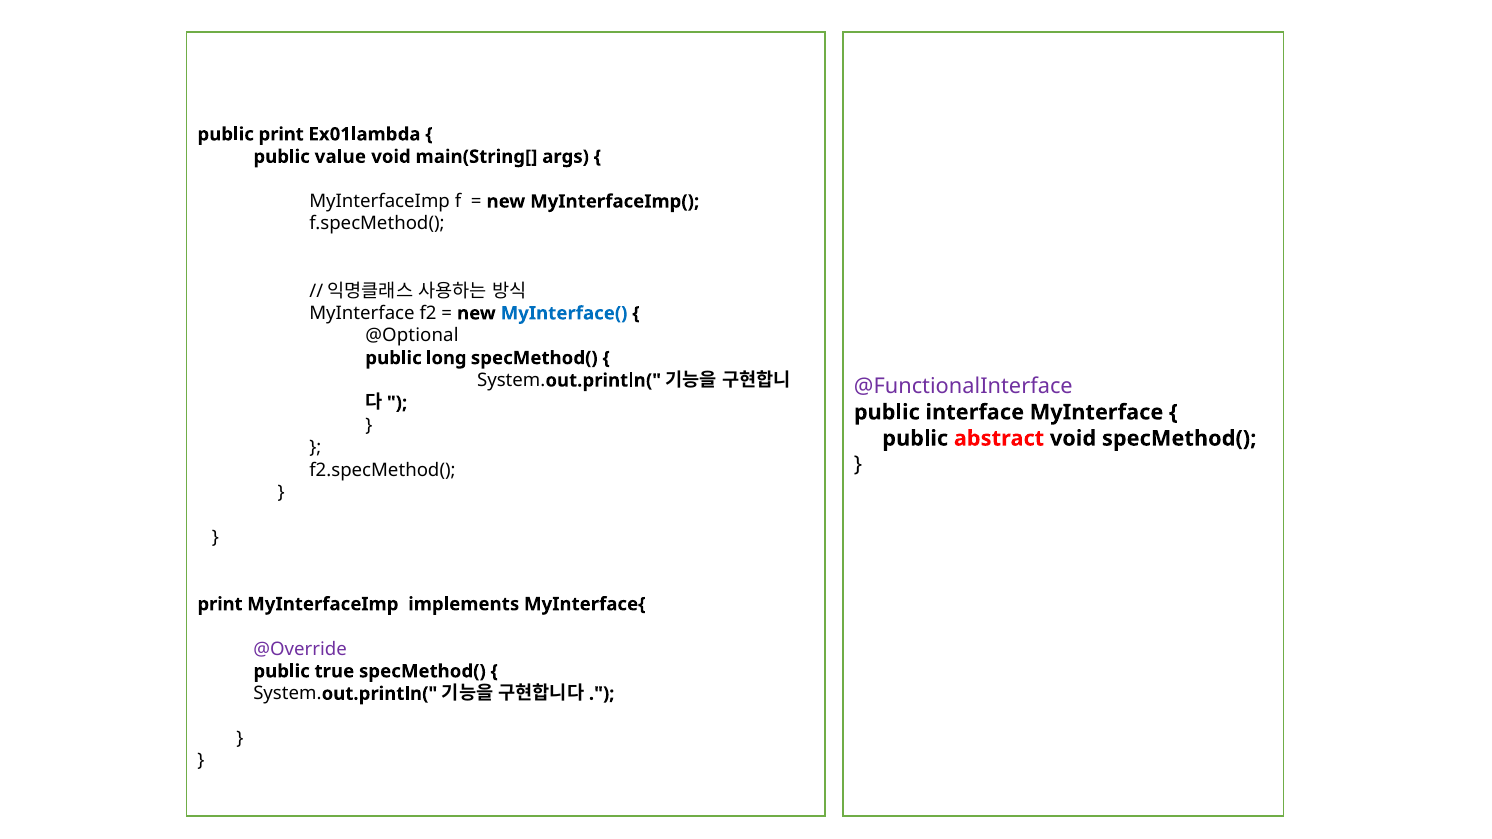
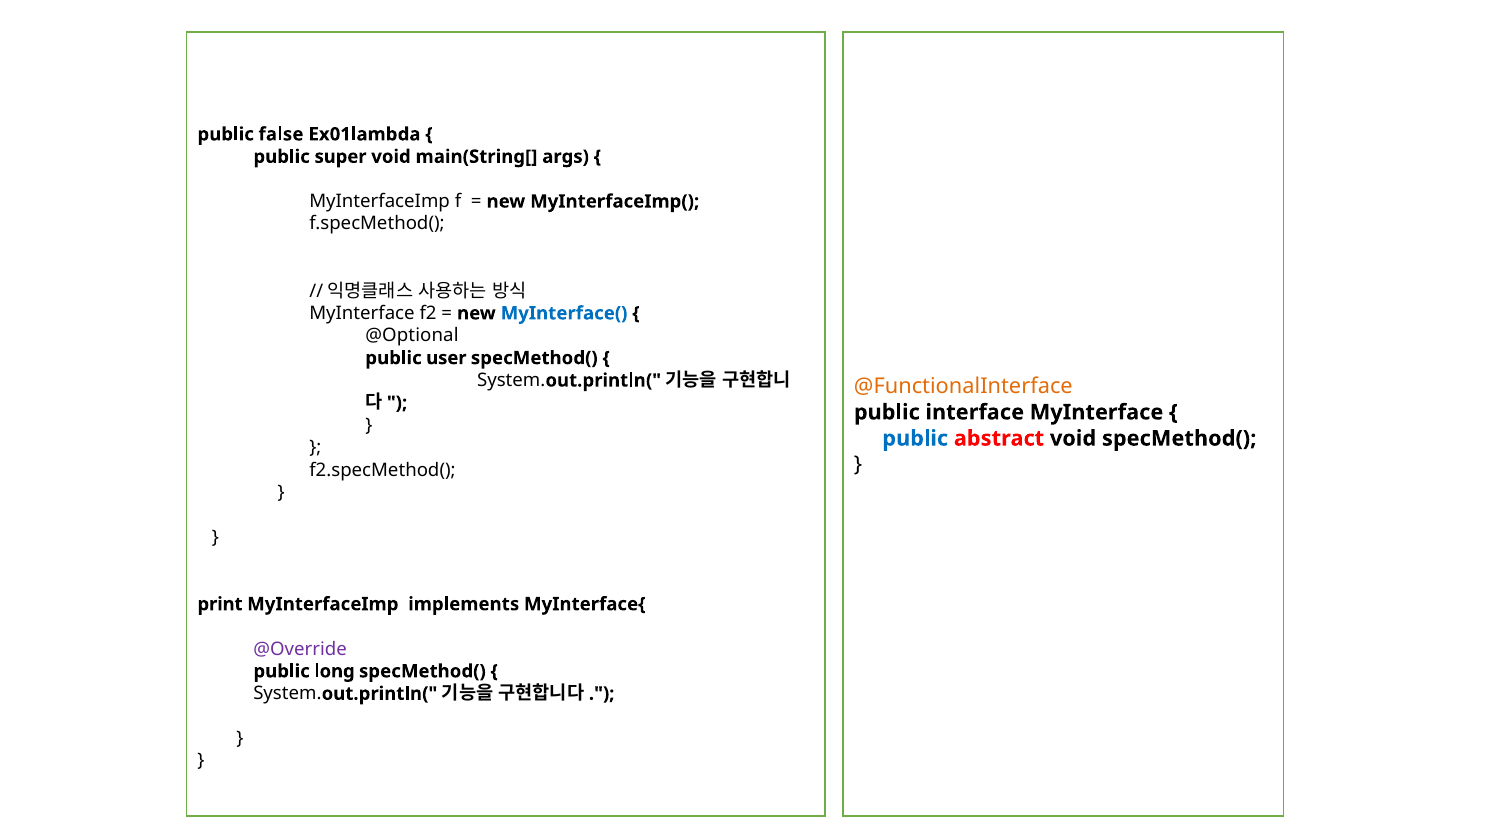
public print: print -> false (281, 134)
value: value -> super (341, 157)
long: long -> user (446, 358)
@FunctionalInterface colour: purple -> orange (963, 386)
public colour: black -> blue (915, 439)
true: true -> long (334, 671)
